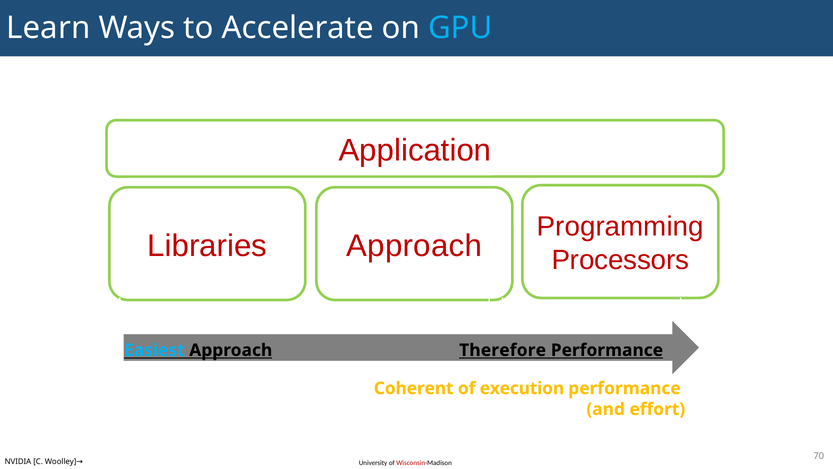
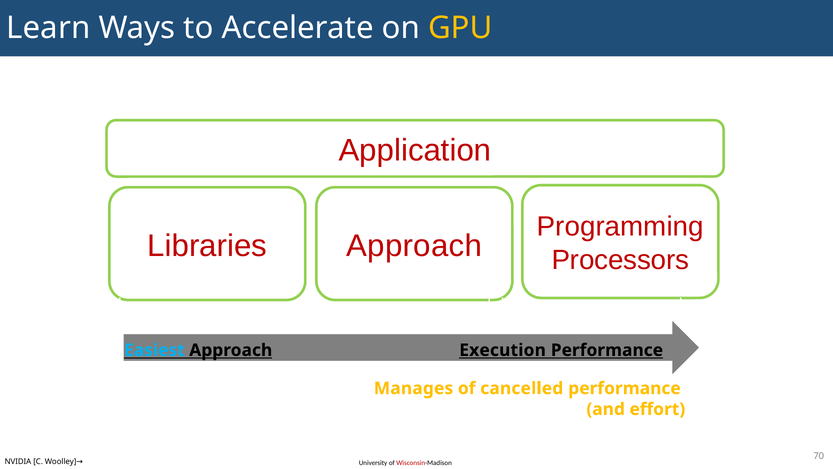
GPU colour: light blue -> yellow (460, 28)
Therefore: Therefore -> Execution (503, 350)
Coherent: Coherent -> Manages (413, 388)
execution: execution -> cancelled (522, 388)
